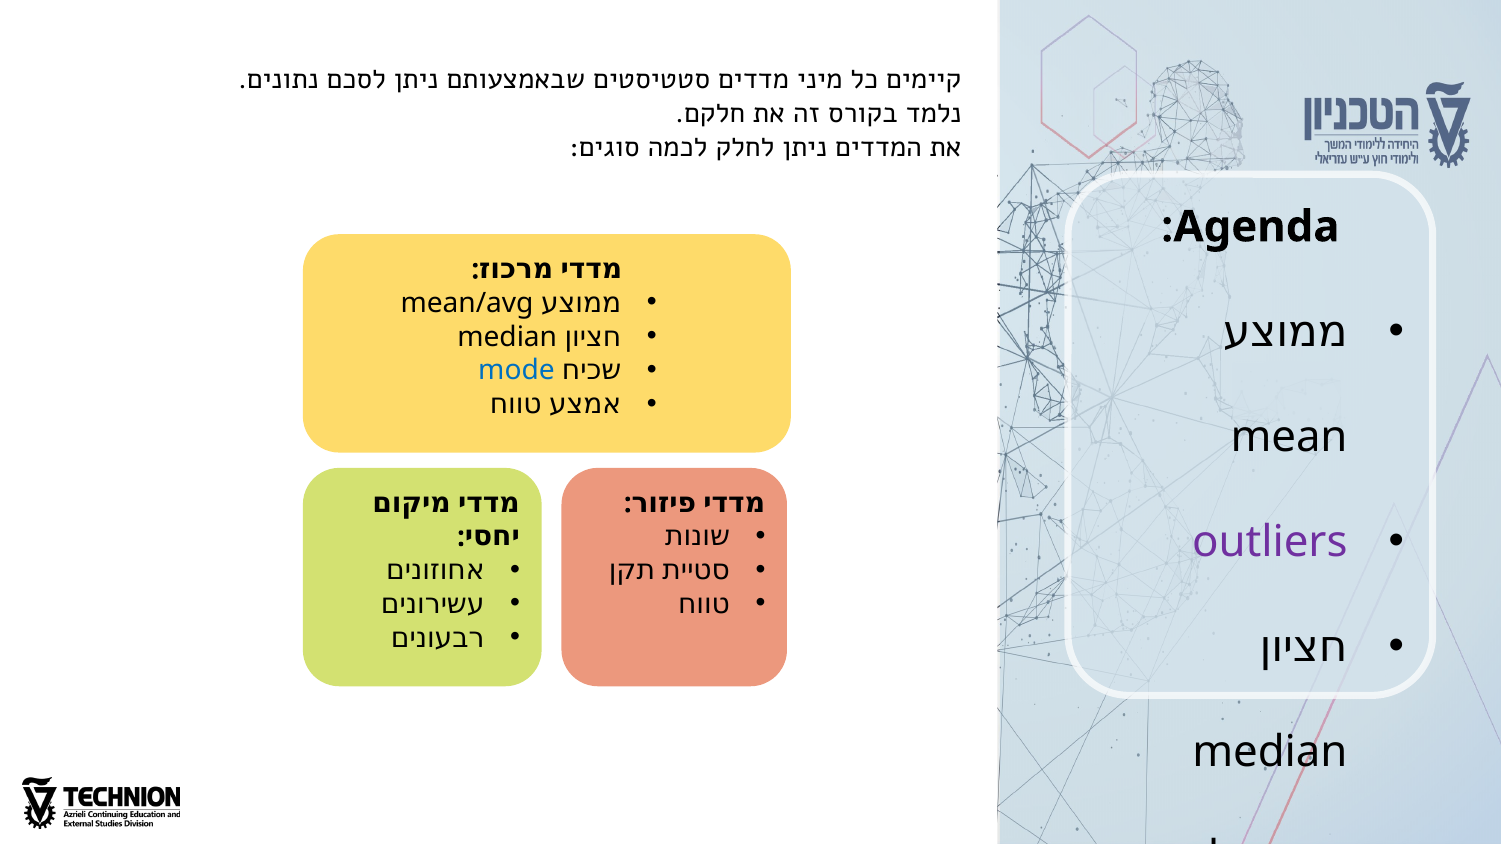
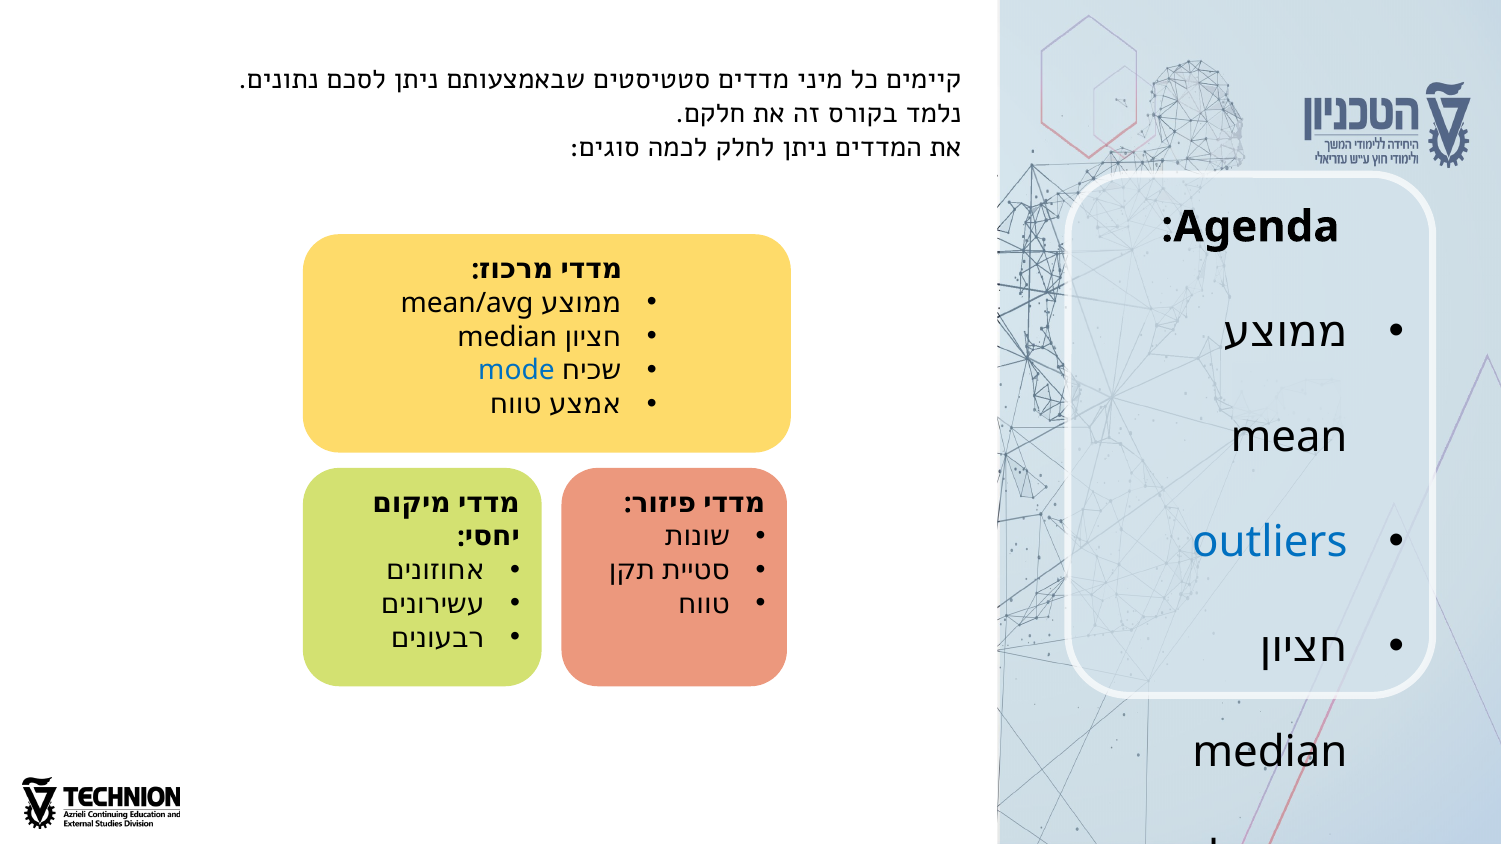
outliers colour: purple -> blue (1270, 542)
